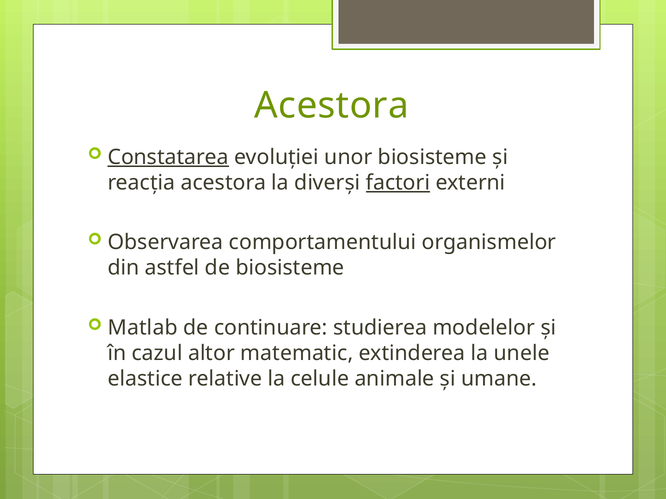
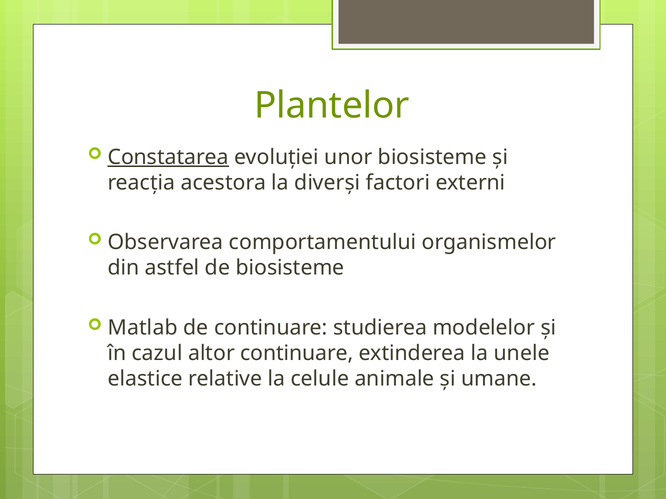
Acestora: Acestora -> Plantelor (332, 105)
factori underline: present -> none (398, 183)
altor matematic: matematic -> continuare (297, 354)
